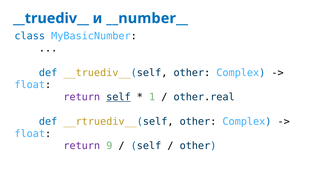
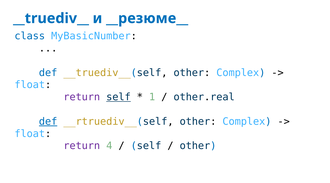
__number__: __number__ -> __резюме__ (147, 18)
def underline: none -> present (48, 121)
9: 9 -> 4 (109, 146)
